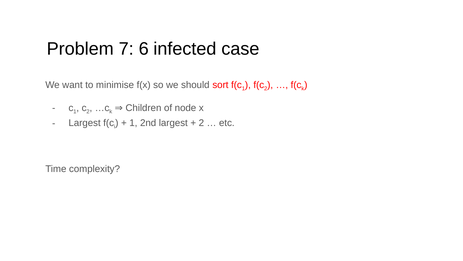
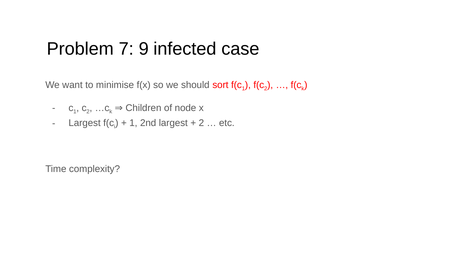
6: 6 -> 9 (144, 49)
